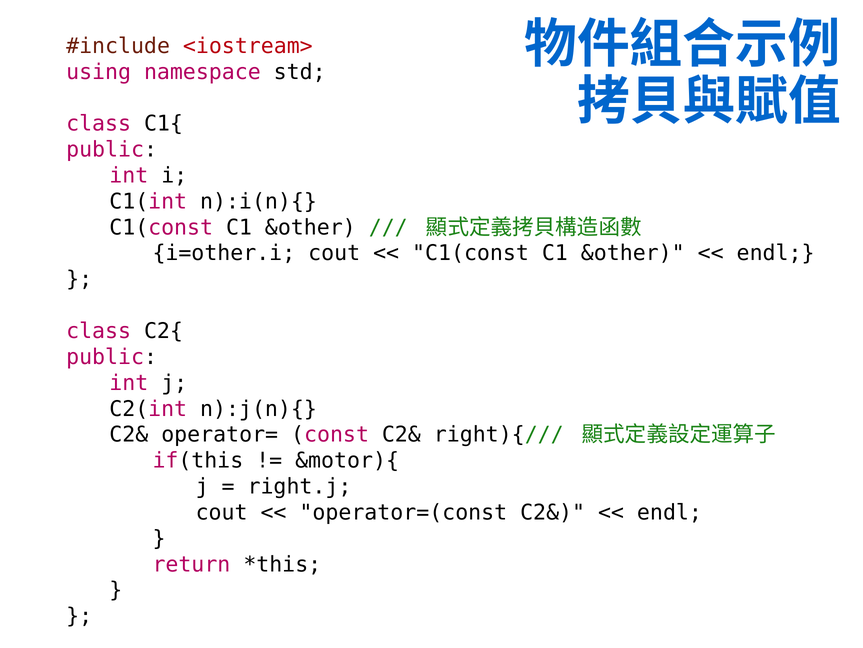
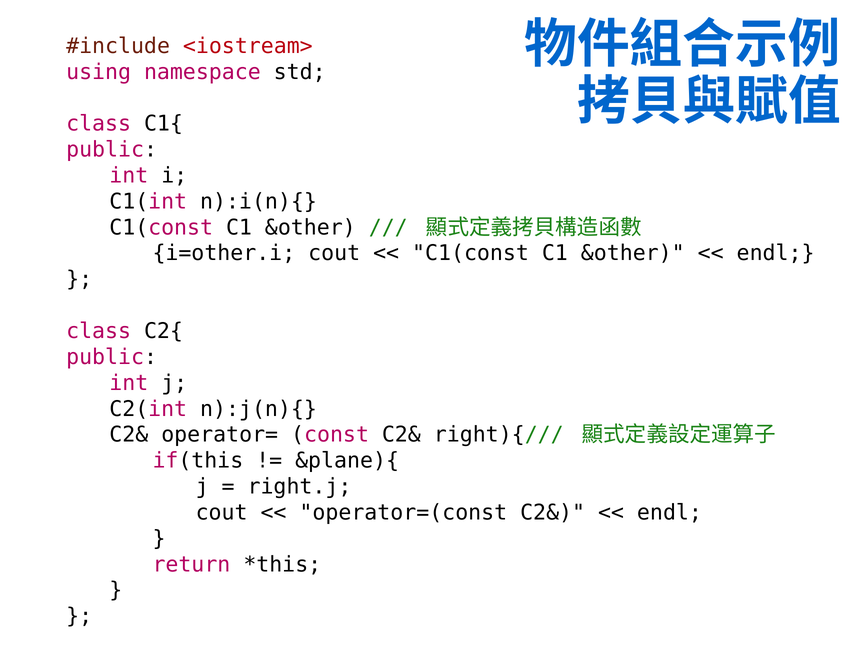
&motor){: &motor){ -> &plane){ (347, 460)
